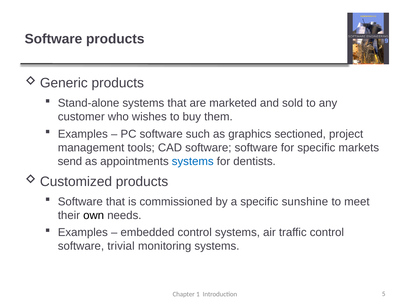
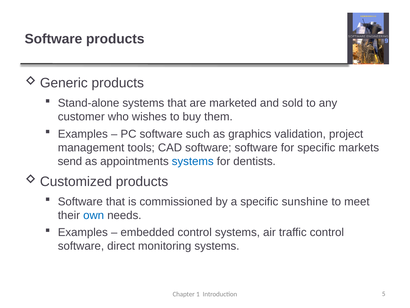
sectioned: sectioned -> validation (300, 134)
own colour: black -> blue (94, 215)
trivial: trivial -> direct (121, 246)
